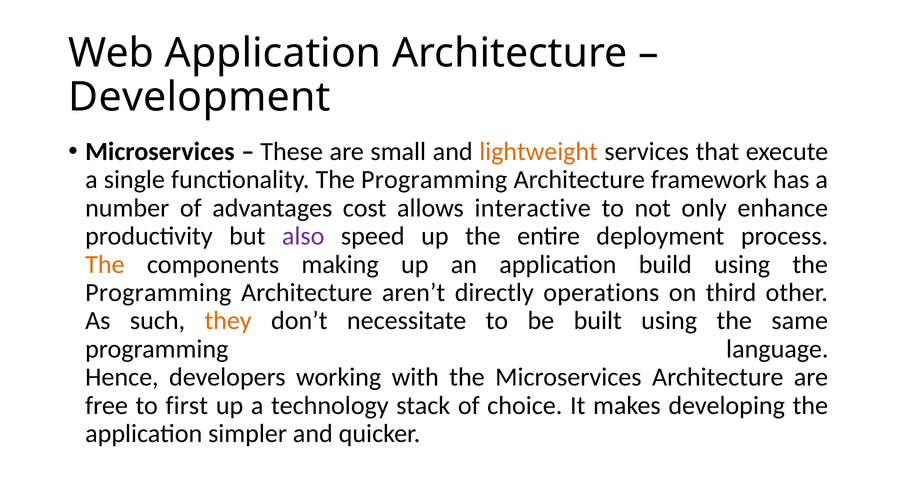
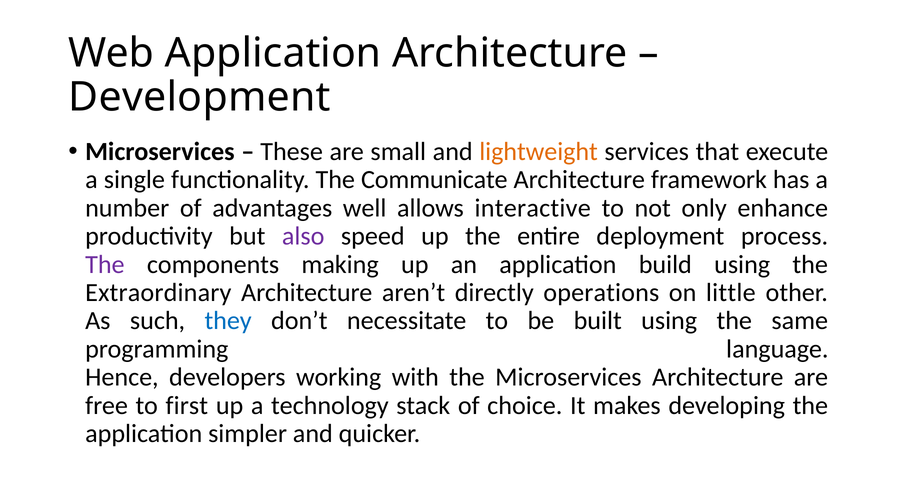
functionality The Programming: Programming -> Communicate (434, 180)
cost: cost -> well (365, 208)
The colour: orange -> purple (105, 265)
Programming: Programming -> Extraordinary (158, 293)
third: third -> little (731, 293)
they colour: orange -> blue (228, 321)
